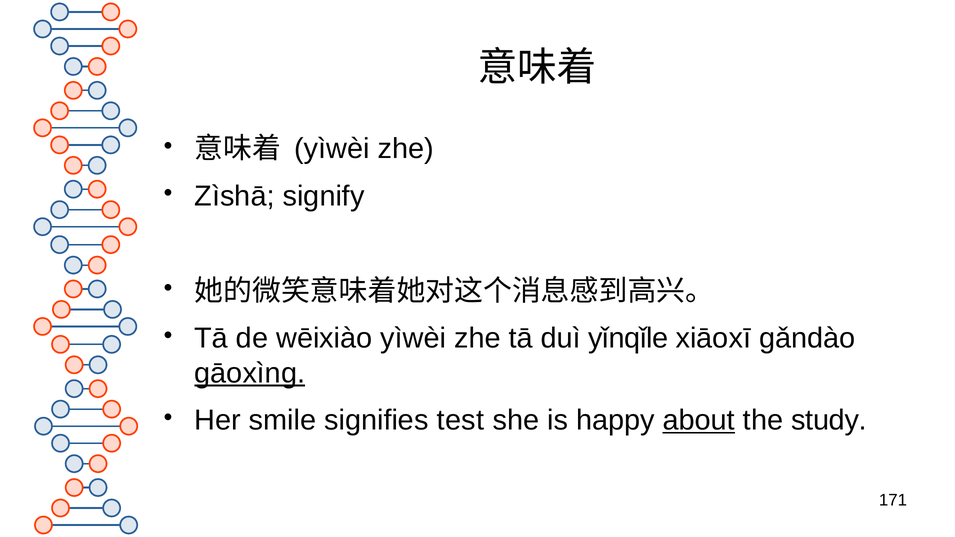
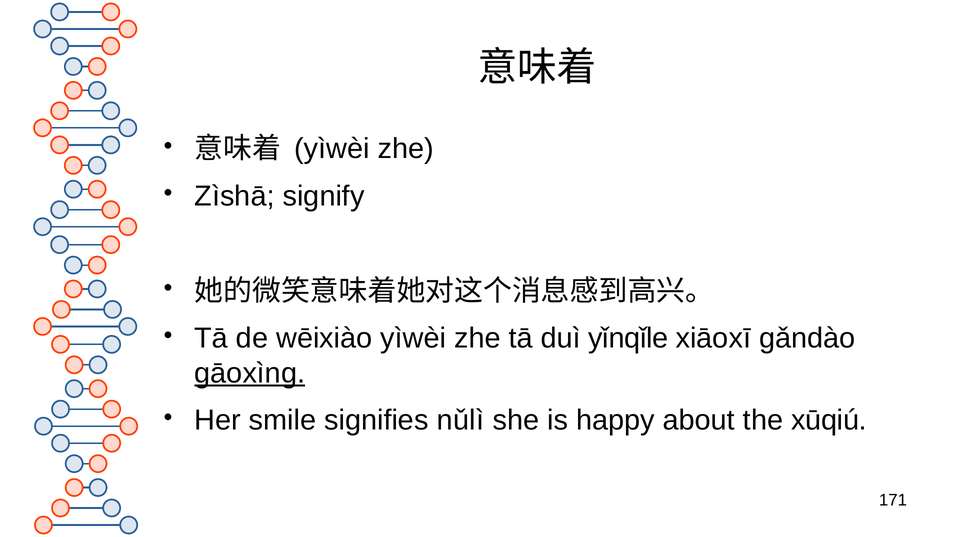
test: test -> nǔlì (460, 421)
about underline: present -> none (699, 421)
study: study -> xūqiú (829, 421)
